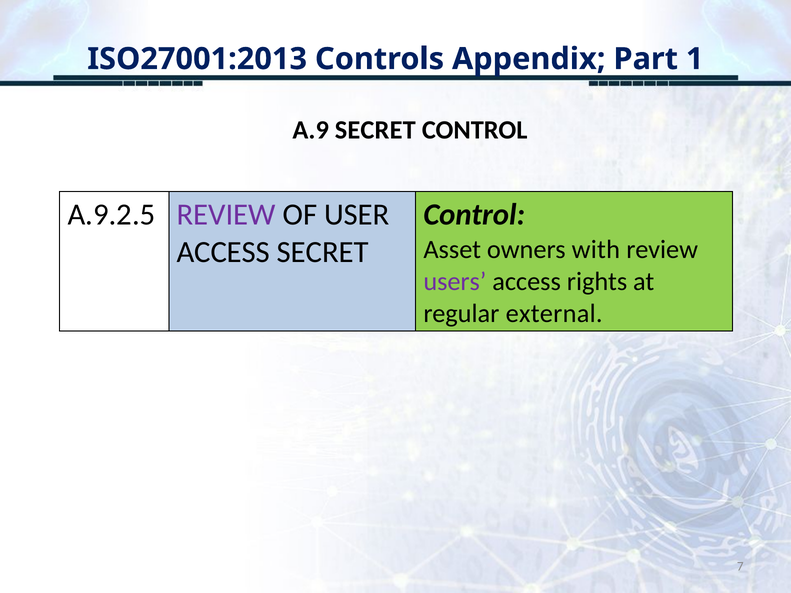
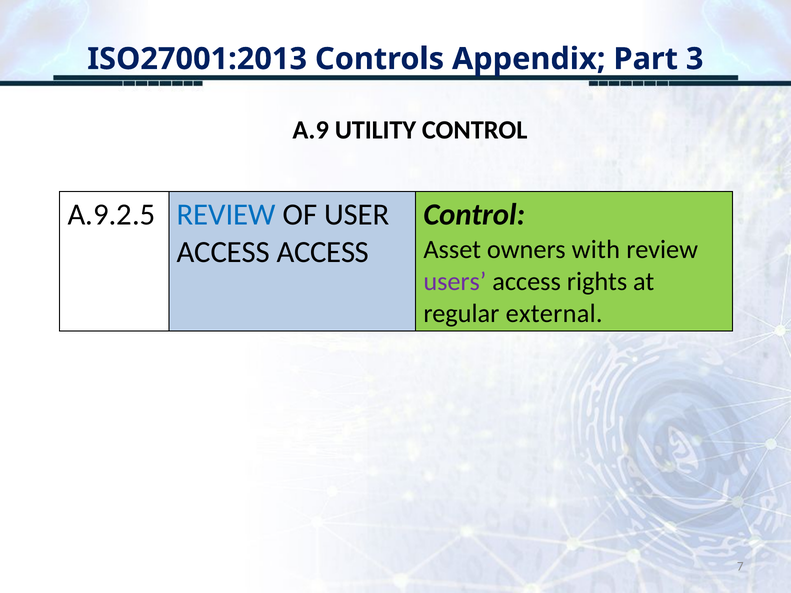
1: 1 -> 3 (695, 59)
A.9 SECRET: SECRET -> UTILITY (375, 130)
REVIEW colour: purple -> blue (226, 215)
ACCESS SECRET: SECRET -> ACCESS (323, 252)
